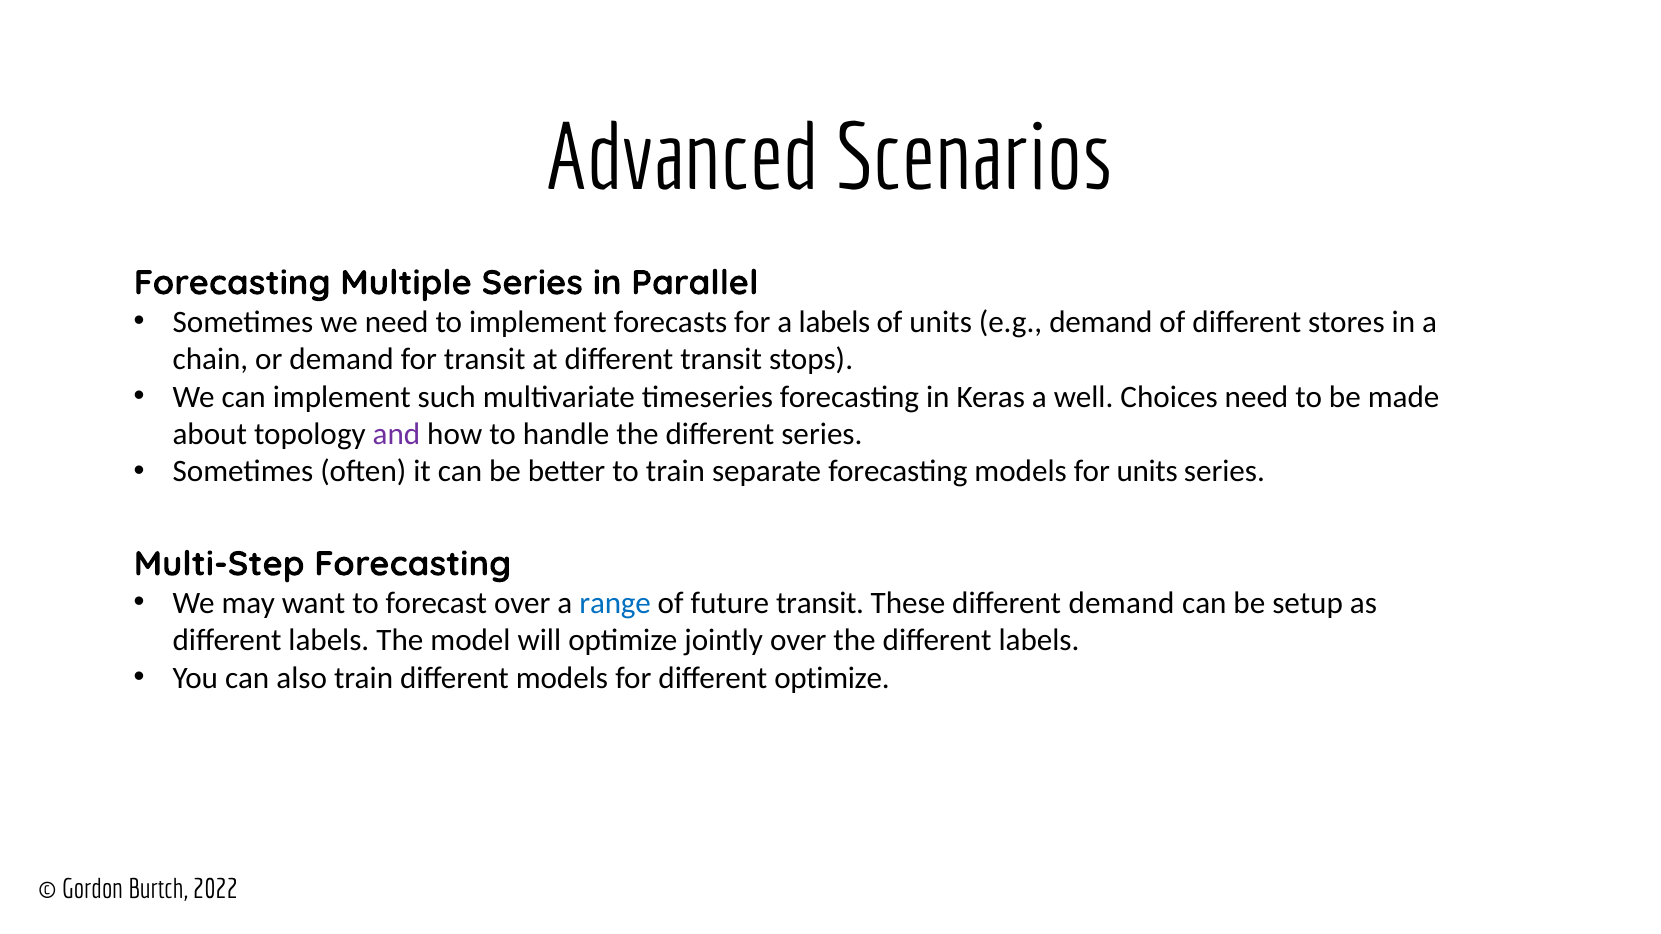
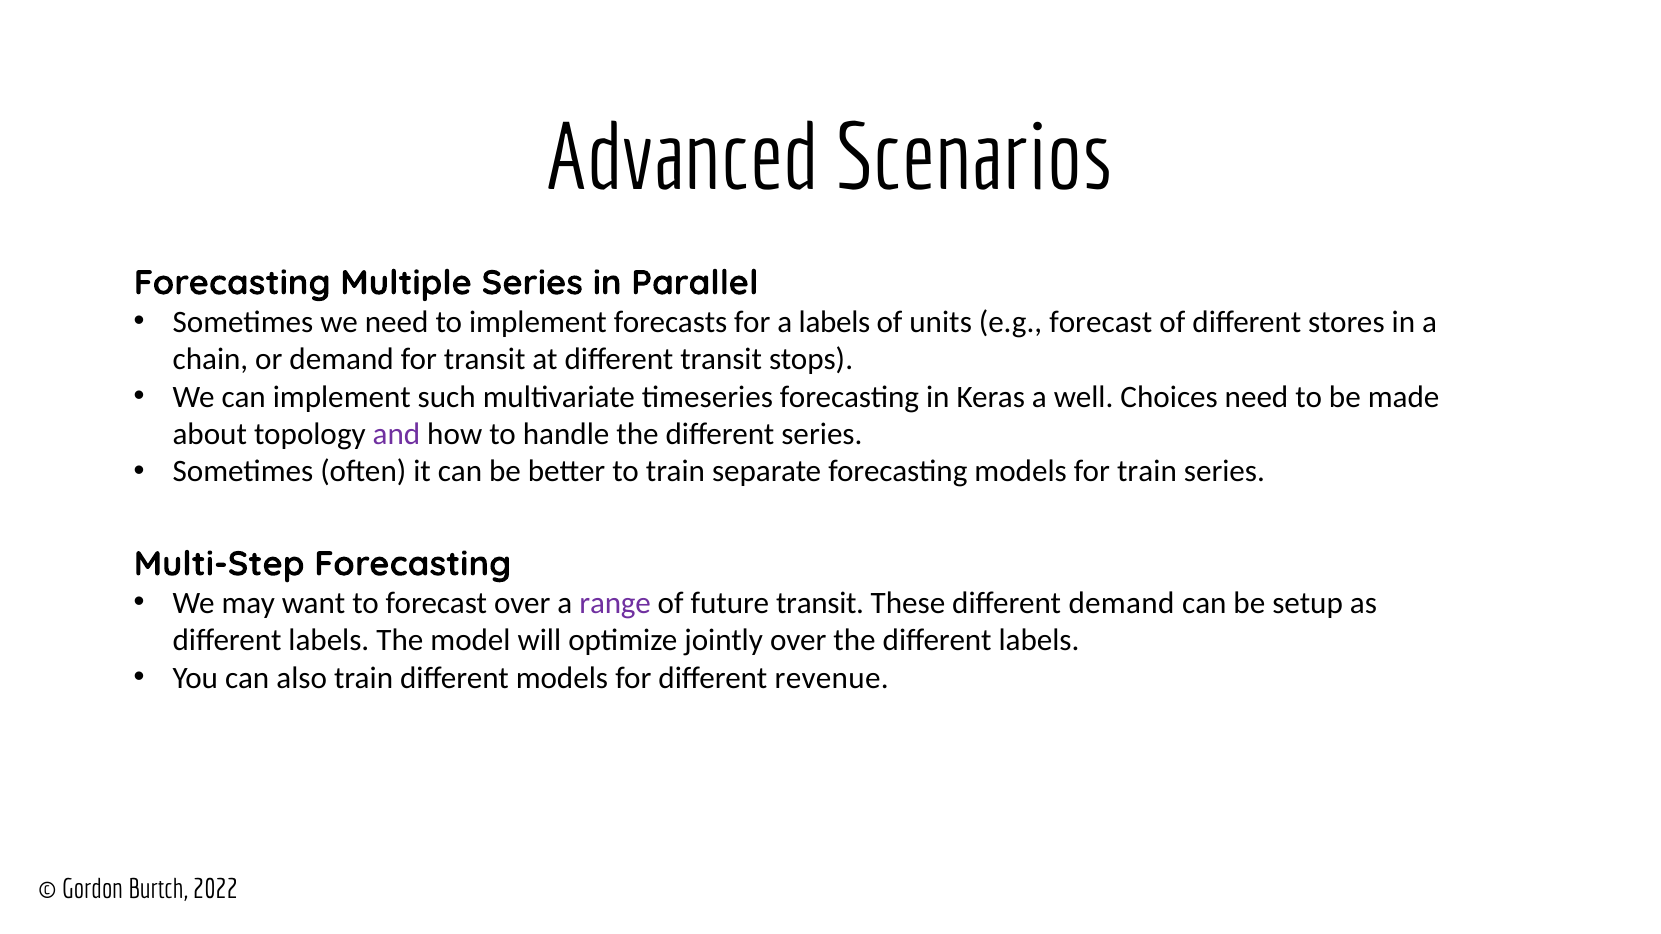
e.g demand: demand -> forecast (1101, 322)
for units: units -> train (1147, 472)
range colour: blue -> purple (615, 603)
different optimize: optimize -> revenue (832, 678)
